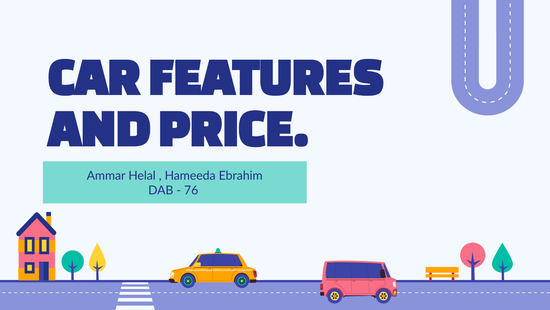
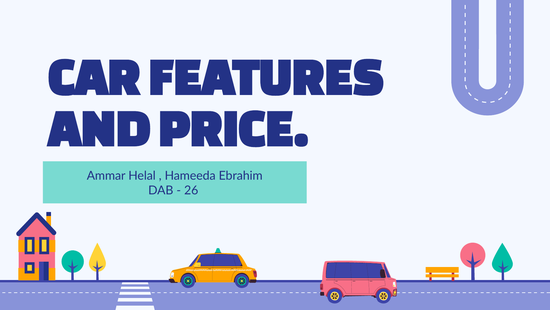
76: 76 -> 26 (191, 190)
